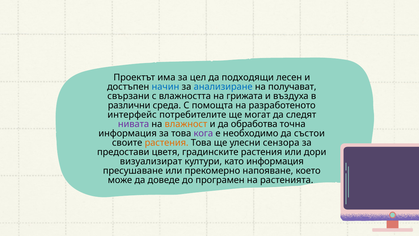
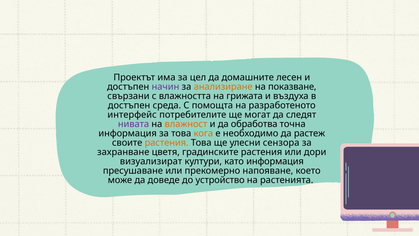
подходящи: подходящи -> домашните (248, 77)
начин colour: blue -> purple (165, 87)
анализиране colour: blue -> orange (223, 87)
получават: получават -> показване (292, 87)
различни: различни -> достъпен (129, 105)
кога colour: purple -> orange (203, 133)
състои: състои -> растеж (310, 133)
предостави: предостави -> захранване (123, 152)
програмен: програмен -> устройство (220, 180)
